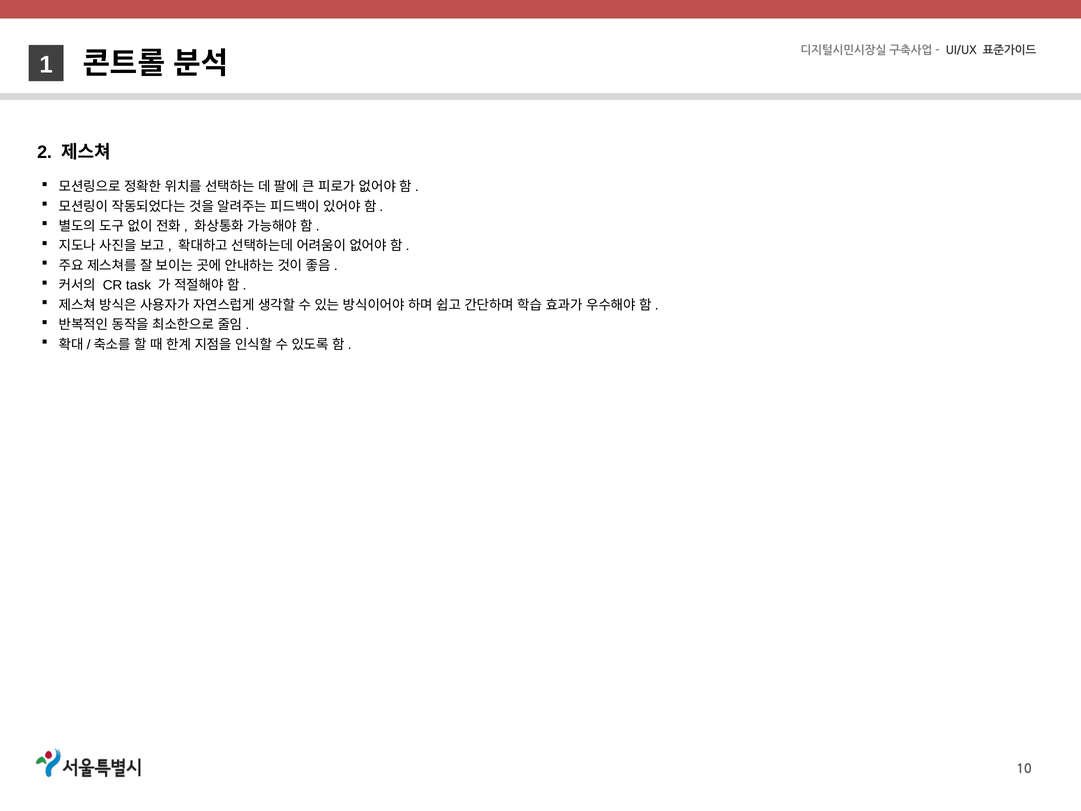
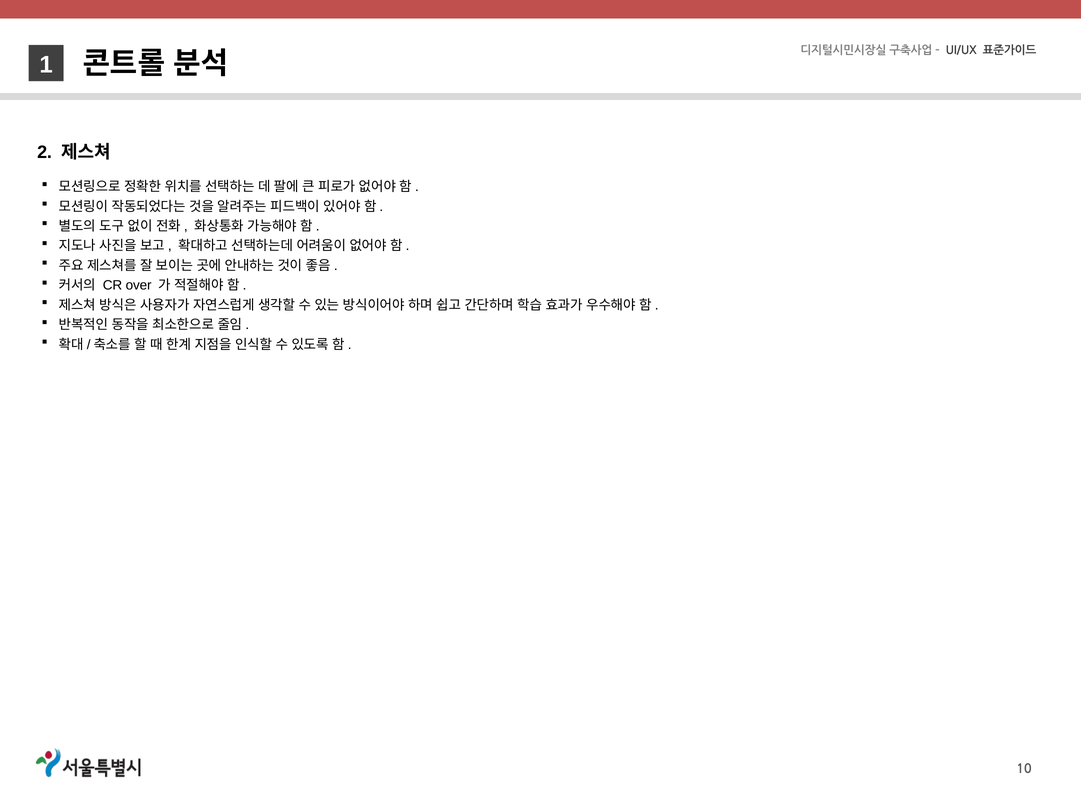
task: task -> over (139, 285)
